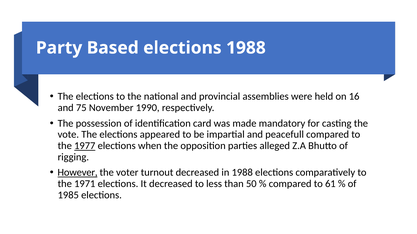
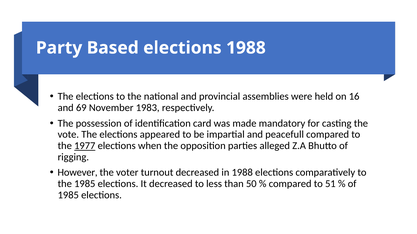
75: 75 -> 69 (81, 108)
1990: 1990 -> 1983 (148, 108)
However underline: present -> none (78, 173)
the 1971: 1971 -> 1985 (85, 184)
61: 61 -> 51 (330, 184)
